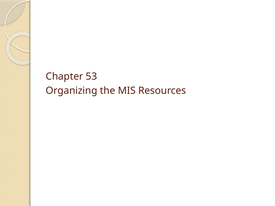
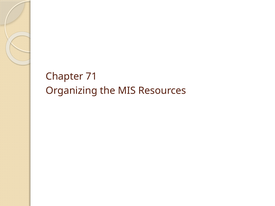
53: 53 -> 71 (91, 77)
